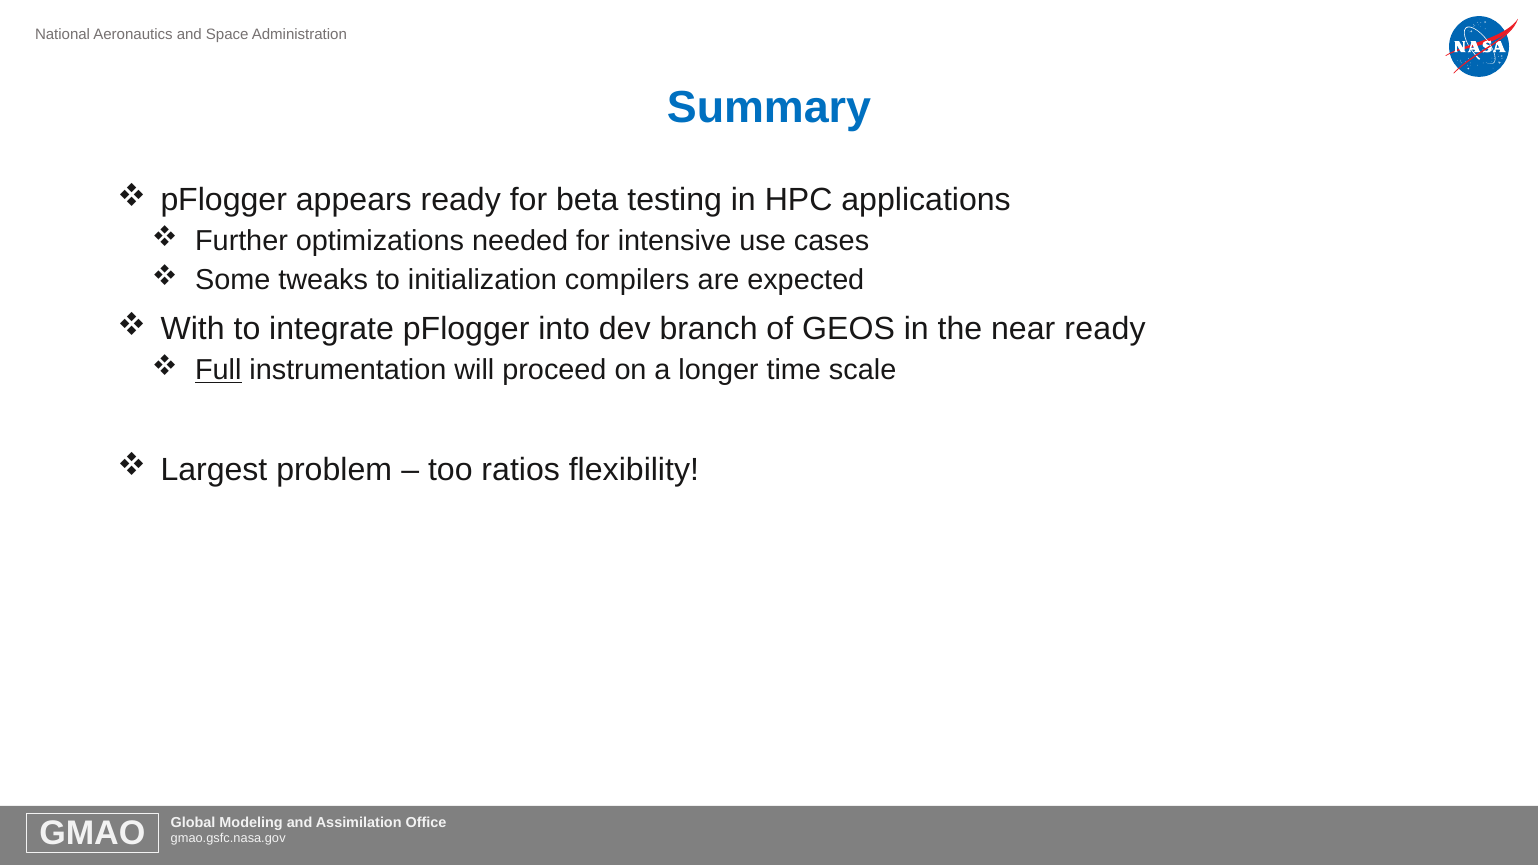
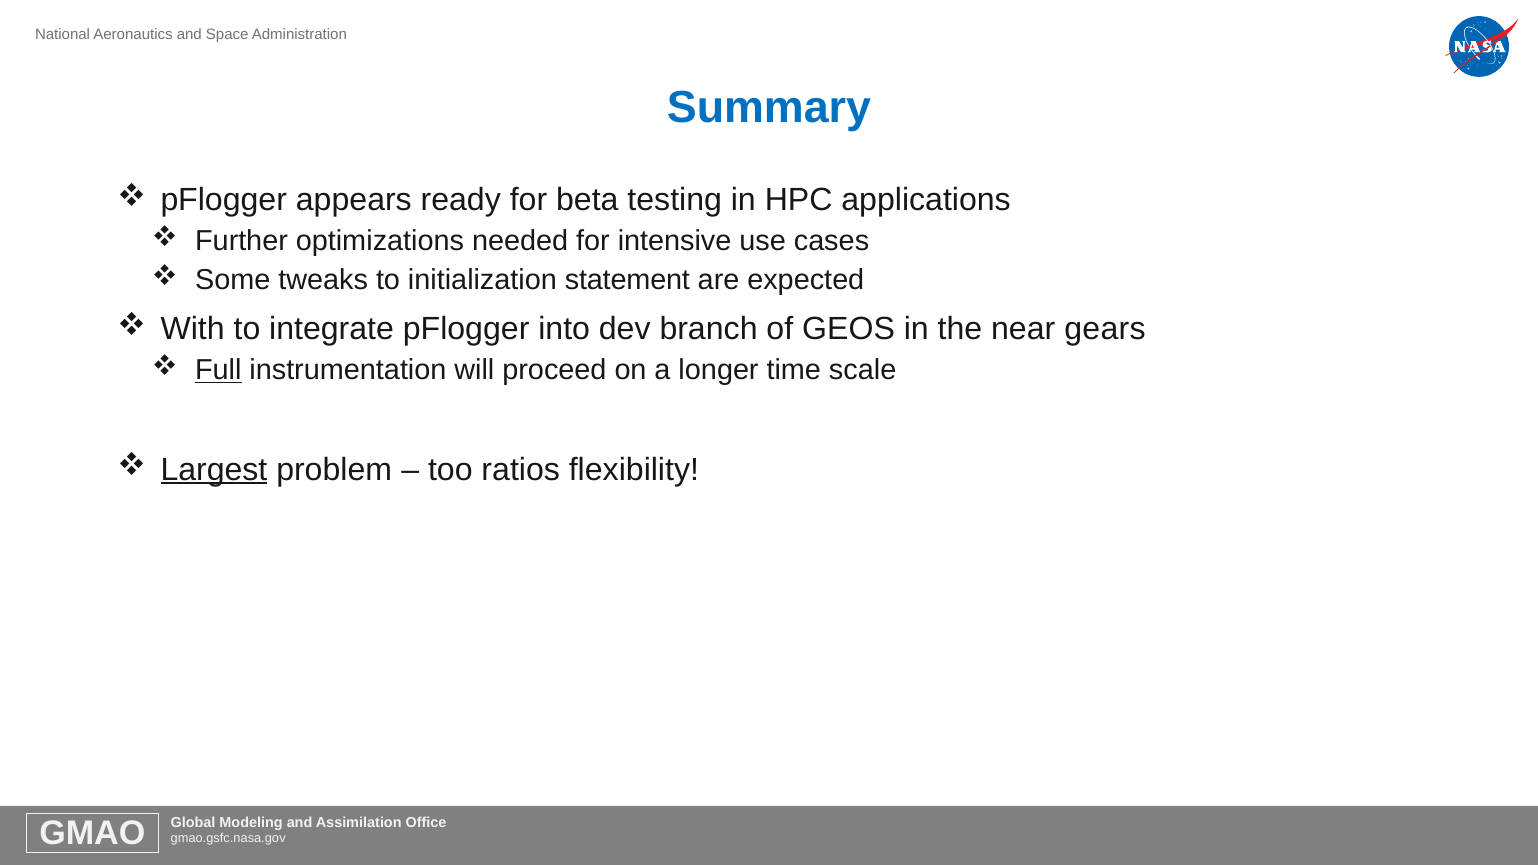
compilers: compilers -> statement (627, 280)
near ready: ready -> gears (1105, 329)
Largest underline: none -> present (214, 470)
